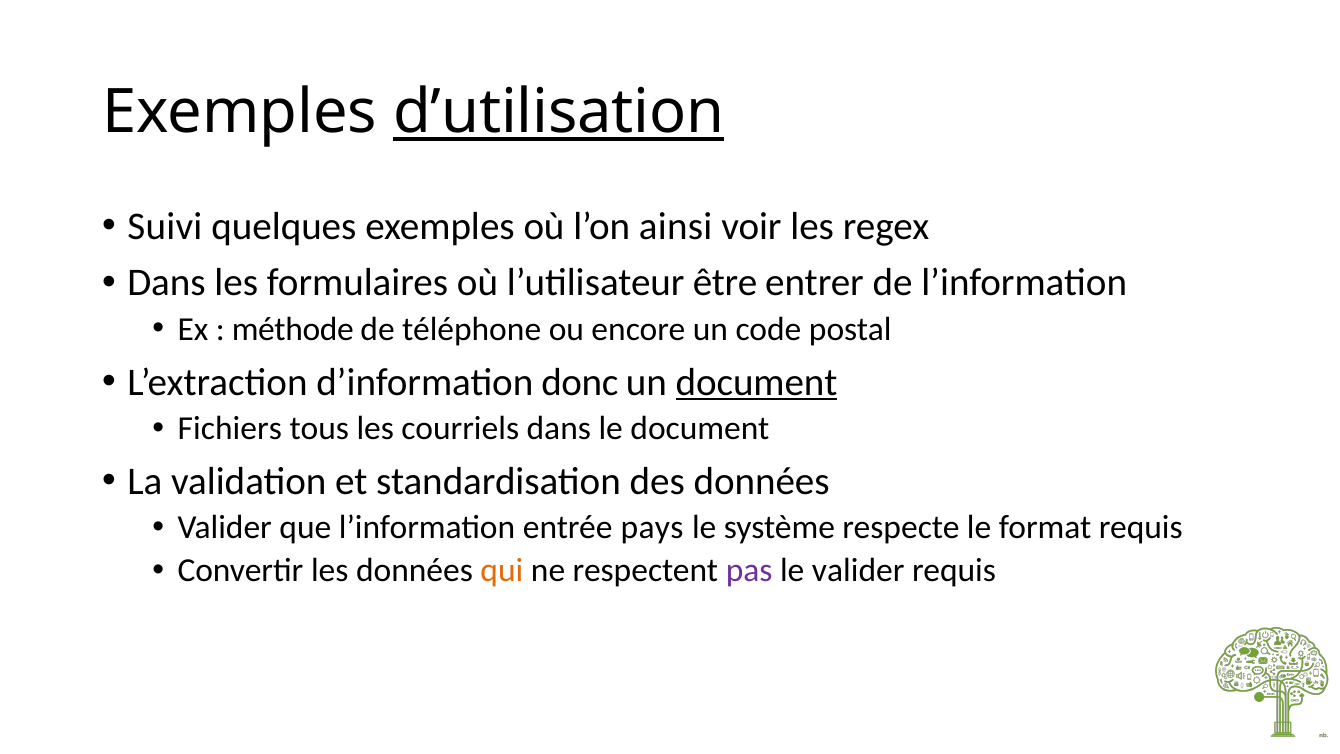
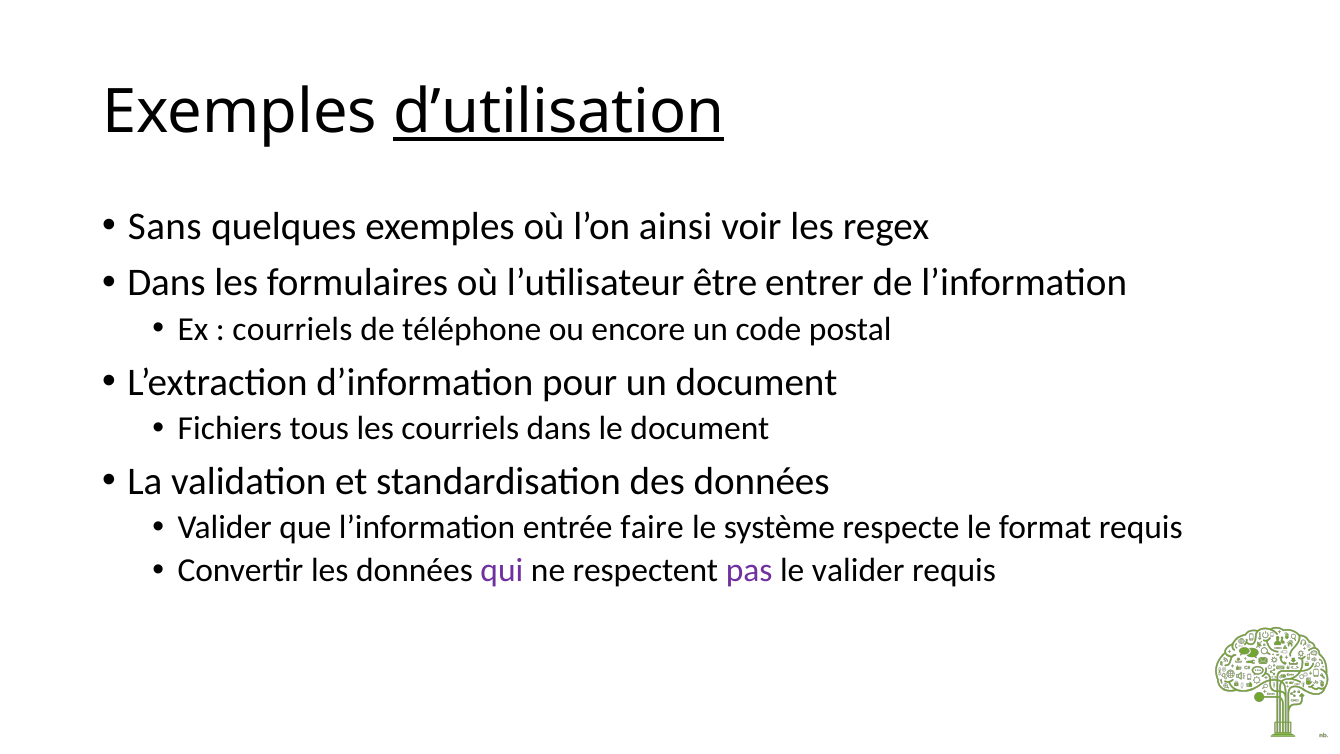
Suivi: Suivi -> Sans (165, 227)
méthode: méthode -> courriels (292, 329)
donc: donc -> pour (580, 382)
document underline: present -> none (757, 382)
pays: pays -> faire (652, 528)
qui colour: orange -> purple (502, 571)
